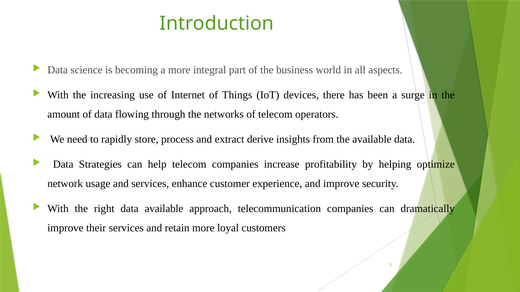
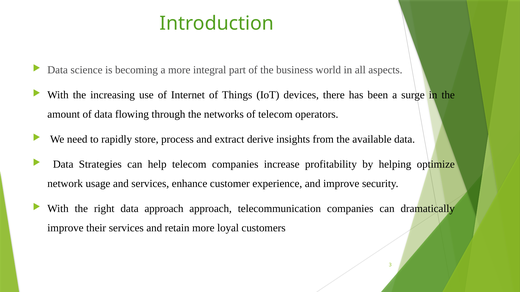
data available: available -> approach (164, 209)
